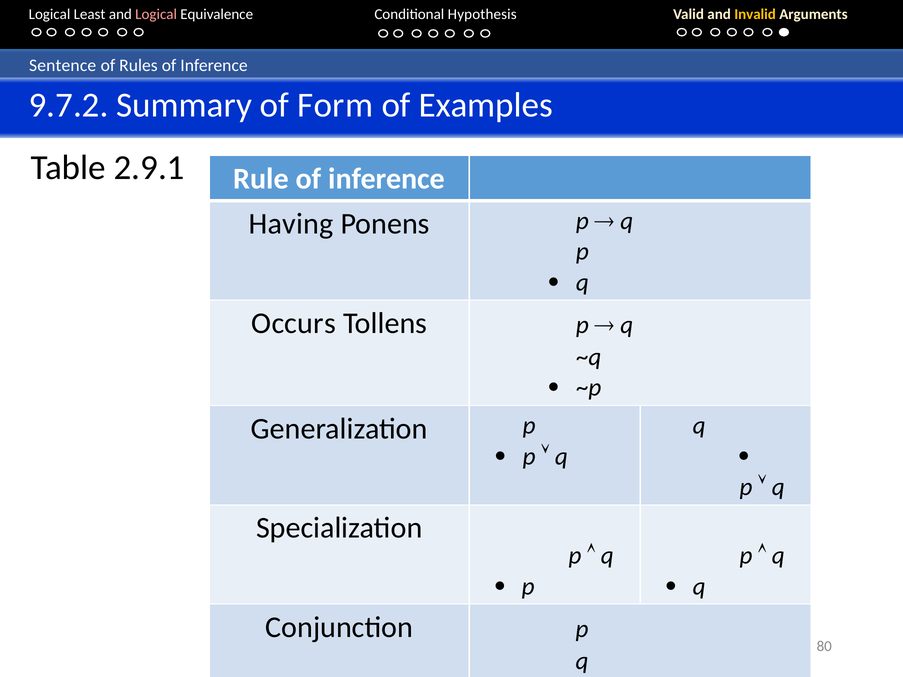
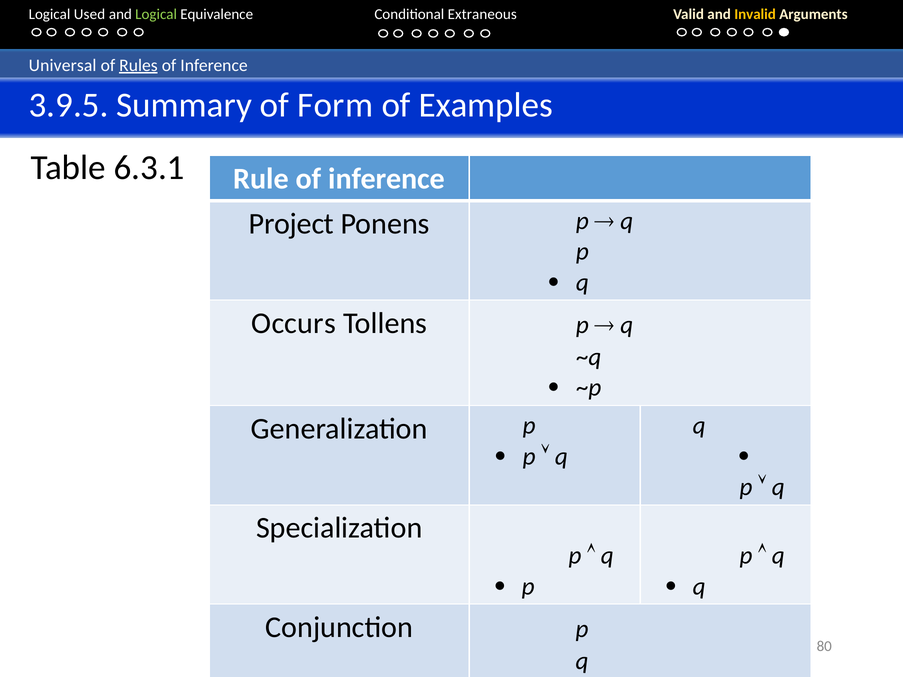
Least: Least -> Used (90, 14)
Logical colour: pink -> light green (156, 14)
Hypothesis: Hypothesis -> Extraneous (482, 14)
Sentence: Sentence -> Universal (63, 65)
Rules underline: none -> present (138, 65)
9.7.2: 9.7.2 -> 3.9.5 (69, 105)
2.9.1: 2.9.1 -> 6.3.1 (149, 168)
Having: Having -> Project (291, 224)
